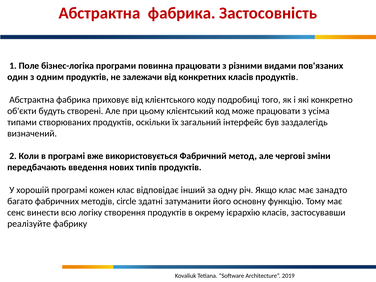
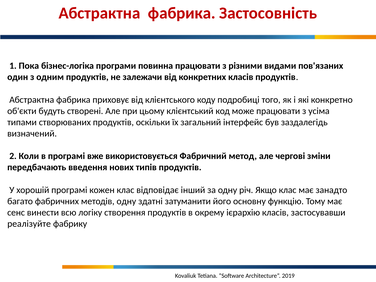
Поле: Поле -> Пока (29, 66)
методів circle: circle -> одну (126, 201)
